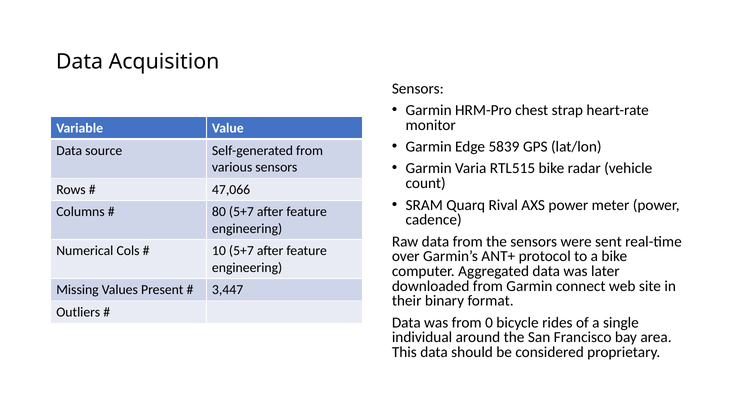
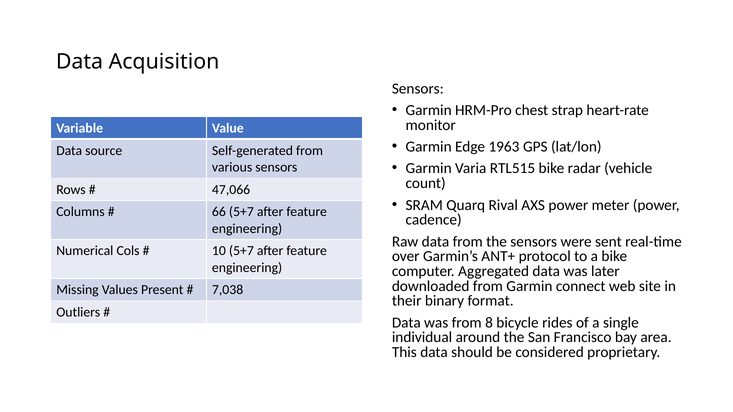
5839: 5839 -> 1963 (504, 147)
80: 80 -> 66 (219, 212)
3,447: 3,447 -> 7,038 (228, 290)
0: 0 -> 8 (489, 323)
